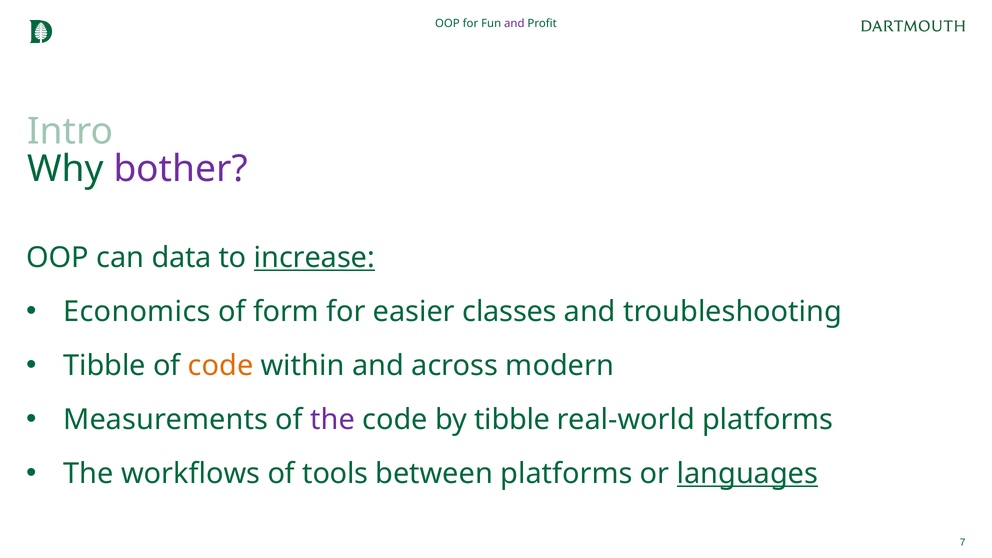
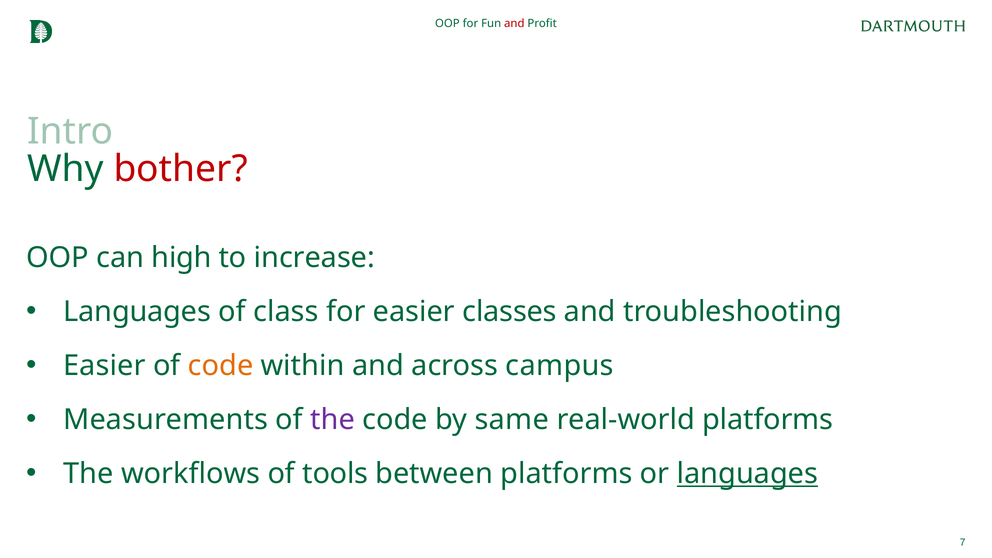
and colour: purple -> red (514, 24)
bother colour: purple -> red (181, 169)
data: data -> high (181, 258)
increase underline: present -> none (314, 258)
Economics: Economics -> Languages (137, 312)
form: form -> class (286, 312)
Tibble: Tibble -> Easier (104, 366)
modern: modern -> campus (560, 366)
by tibble: tibble -> same (512, 420)
